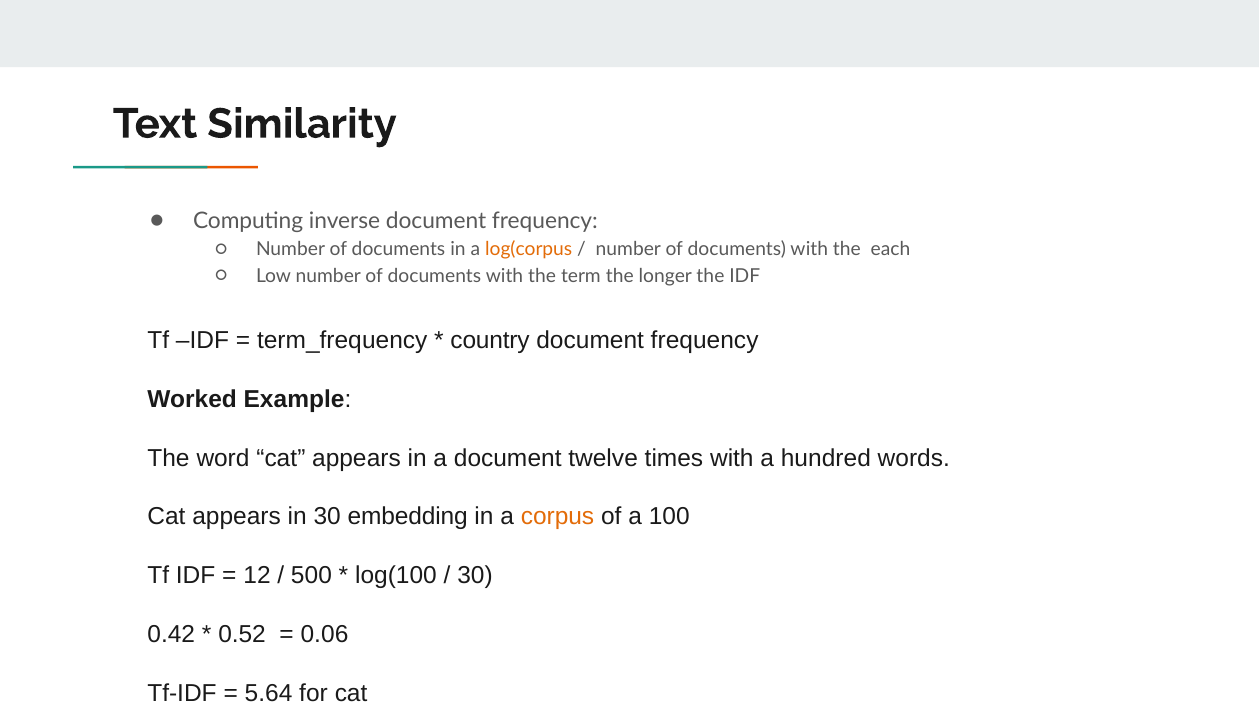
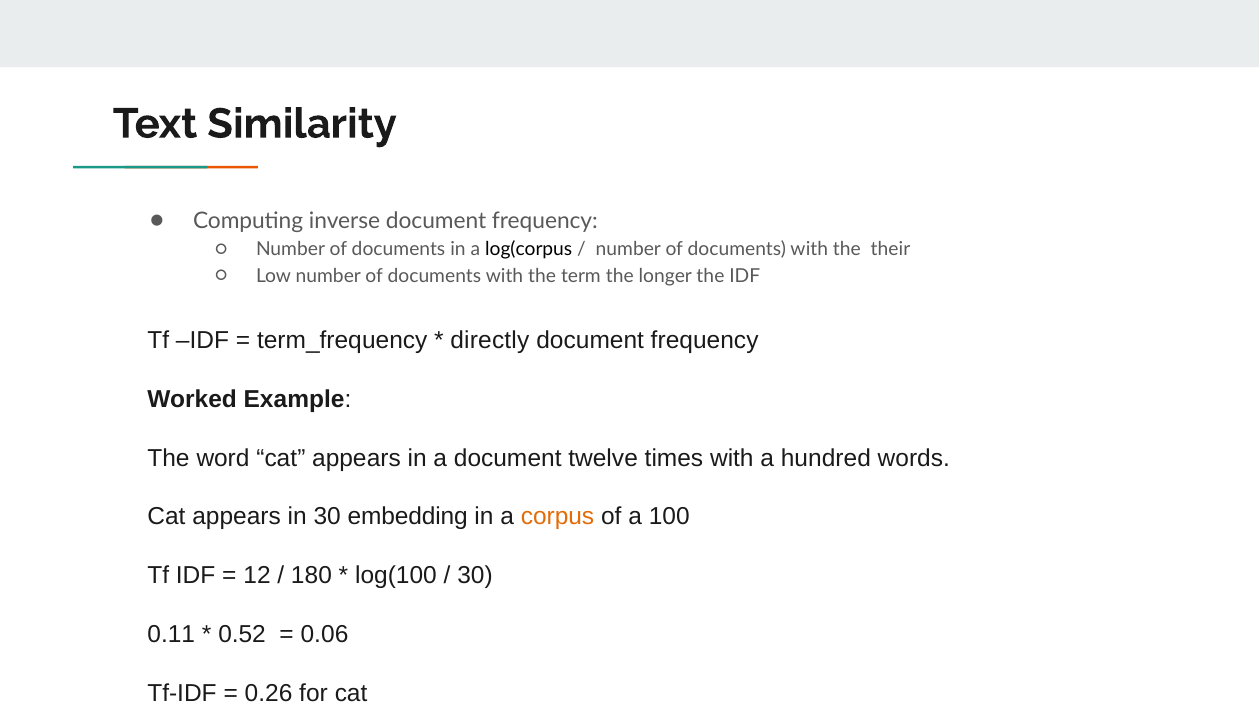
log(corpus colour: orange -> black (529, 249)
each: each -> their (891, 249)
country: country -> directly (490, 341)
500: 500 -> 180 (311, 576)
0.42: 0.42 -> 0.11 (171, 634)
5.64: 5.64 -> 0.26 (269, 693)
